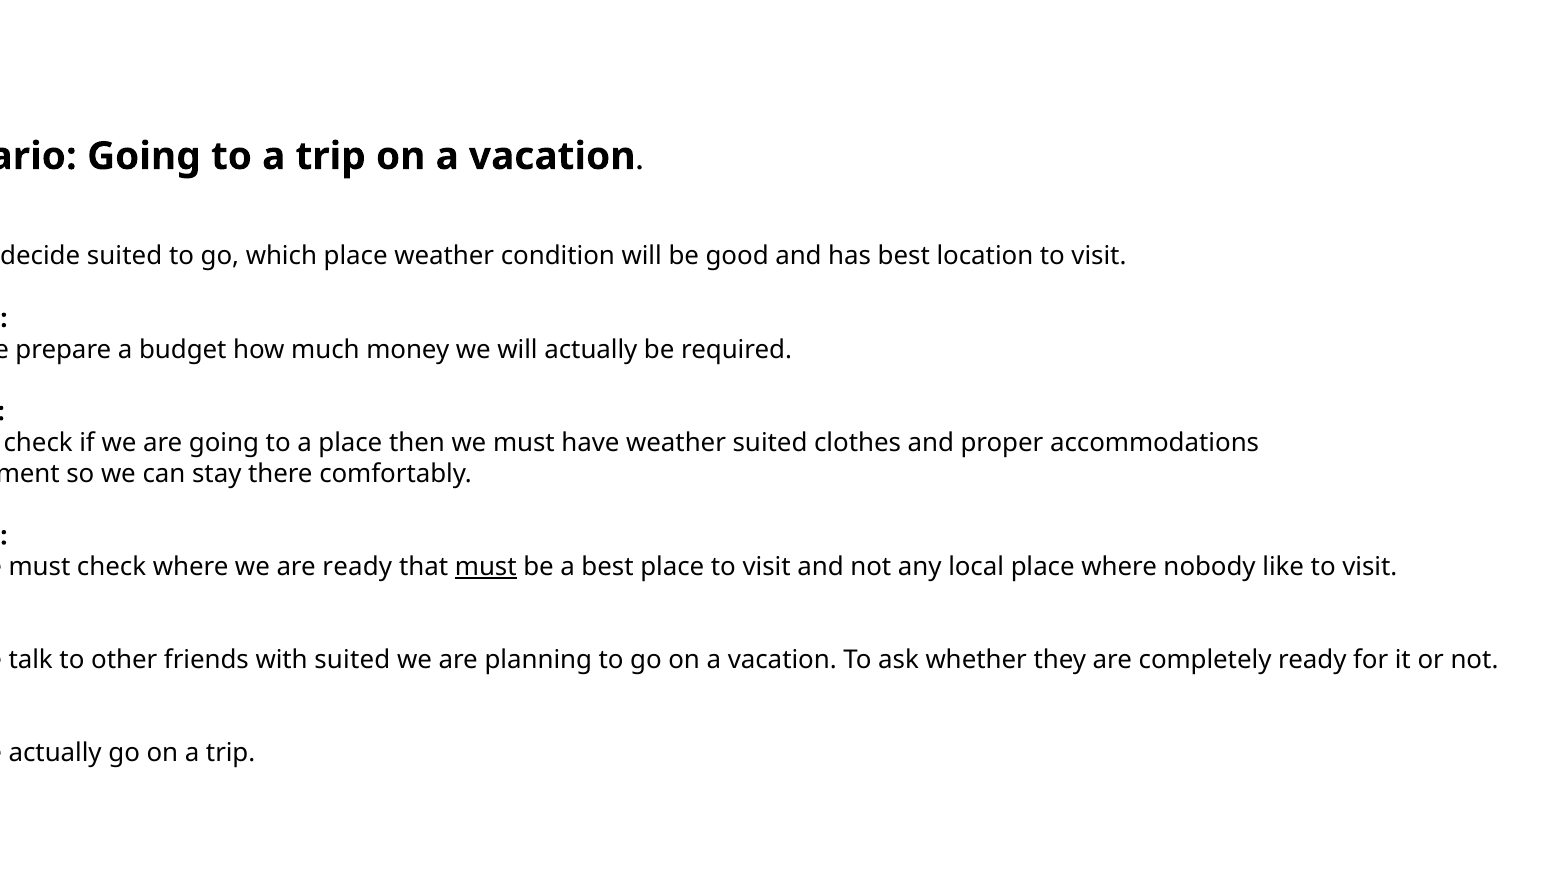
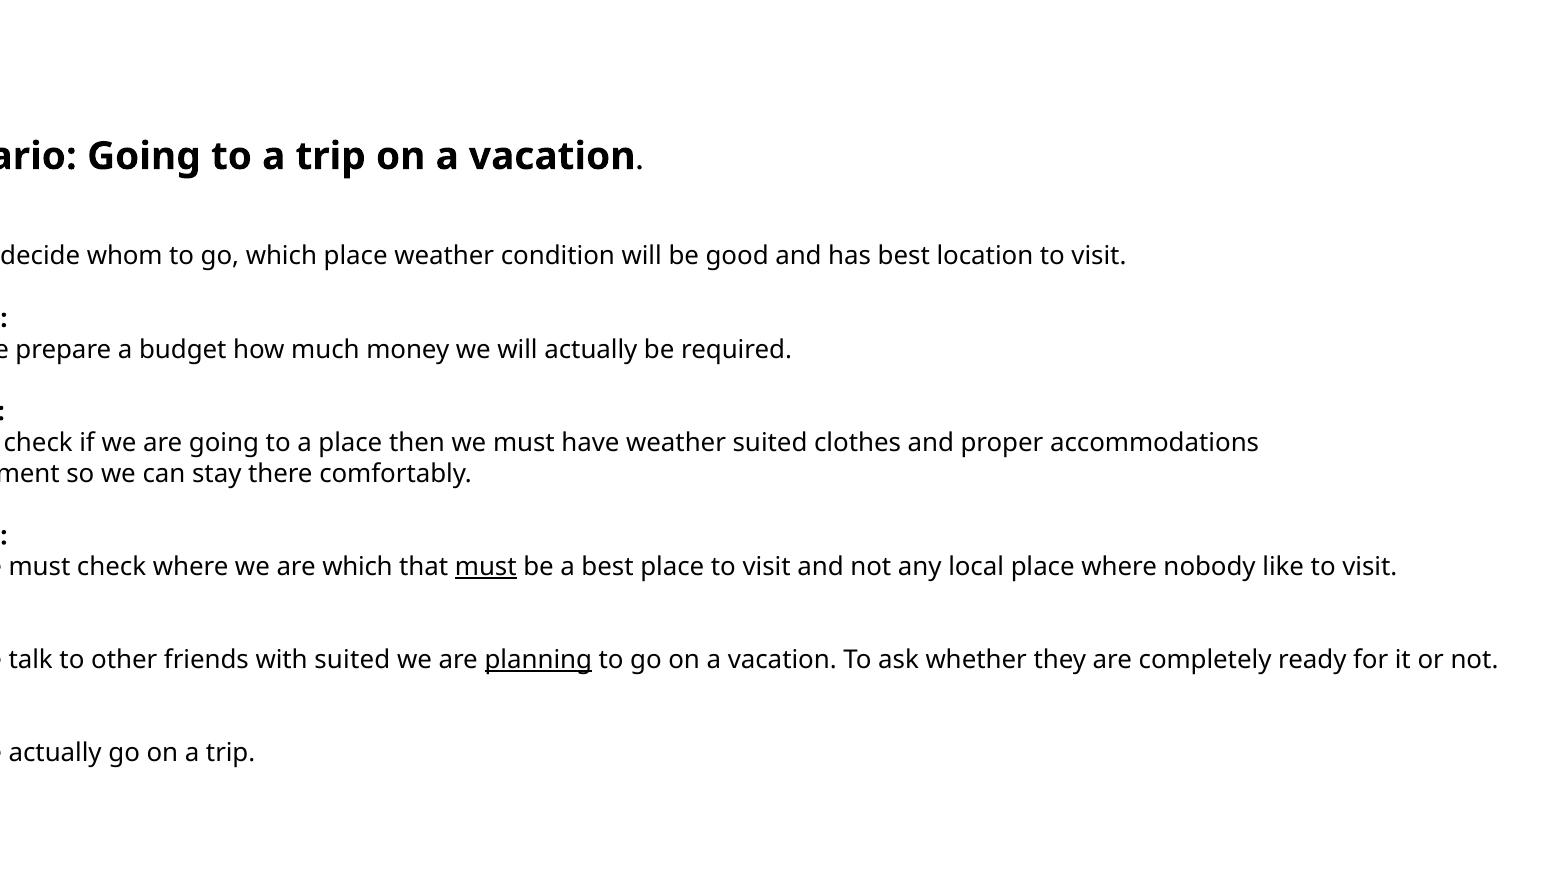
decide suited: suited -> whom (125, 256)
are ready: ready -> which (358, 567)
planning underline: none -> present (538, 660)
